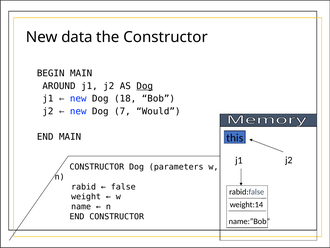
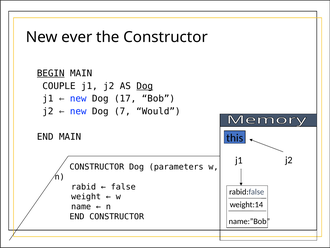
data: data -> ever (77, 37)
BEGIN underline: none -> present (51, 73)
AROUND: AROUND -> COUPLE (59, 86)
18: 18 -> 17 (125, 98)
